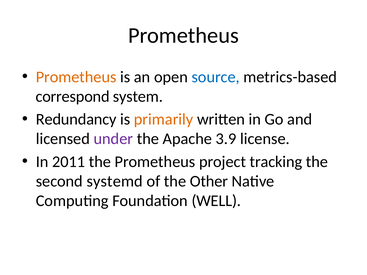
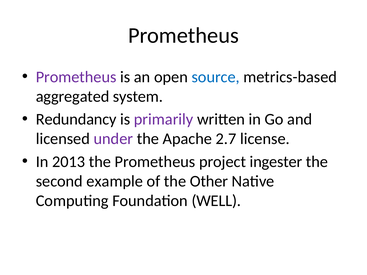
Prometheus colour: orange -> purple (76, 77)
correspond: correspond -> aggregated (73, 97)
primarily colour: orange -> purple (164, 119)
3.9: 3.9 -> 2.7 (226, 139)
2011: 2011 -> 2013 (69, 162)
tracking: tracking -> ingester (276, 162)
systemd: systemd -> example (115, 181)
